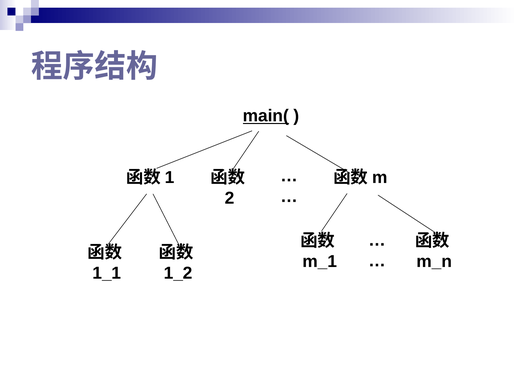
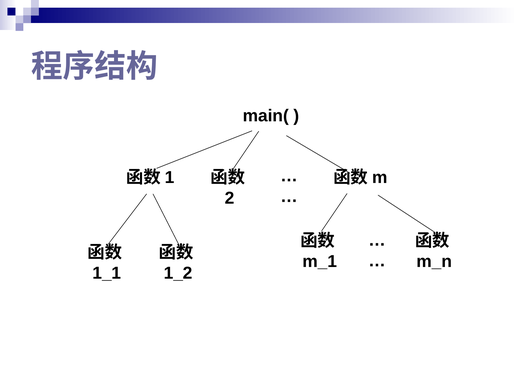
main( underline: present -> none (266, 116)
